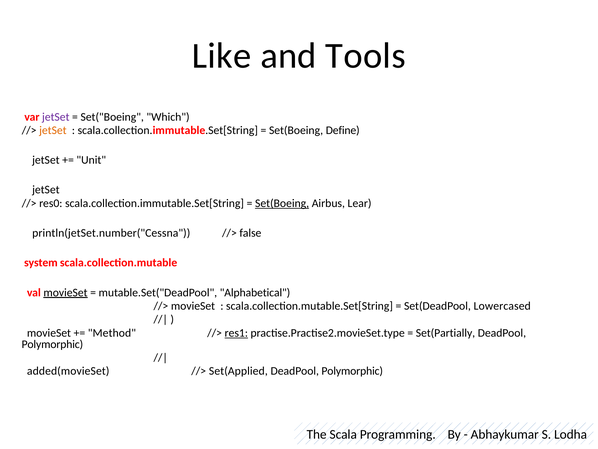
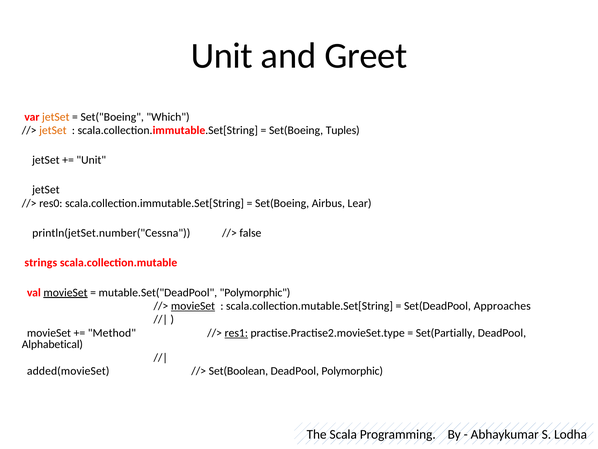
Like: Like -> Unit (222, 56)
Tools: Tools -> Greet (366, 56)
jetSet colour: purple -> orange (56, 117)
Define: Define -> Tuples (343, 130)
Set(Boeing underline: present -> none (282, 203)
system: system -> strings (41, 262)
mutable.Set("DeadPool Alphabetical: Alphabetical -> Polymorphic (255, 292)
movieSet underline: none -> present (193, 306)
Lowercased: Lowercased -> Approaches (502, 306)
Polymorphic: Polymorphic -> Alphabetical (52, 344)
Set(Applied: Set(Applied -> Set(Boolean (238, 371)
